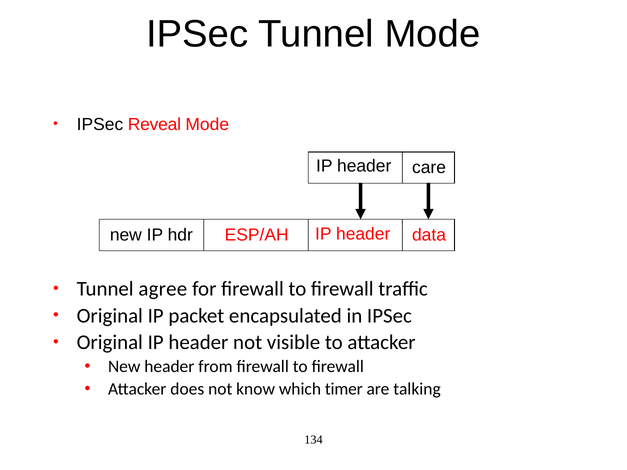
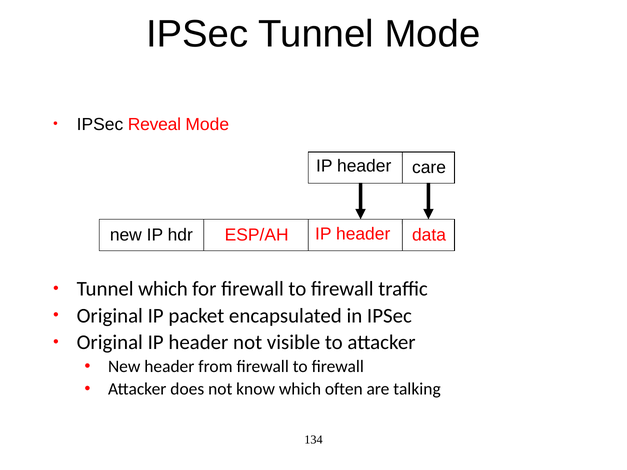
Tunnel agree: agree -> which (163, 289)
timer: timer -> often (344, 389)
